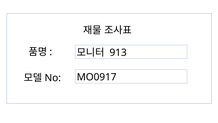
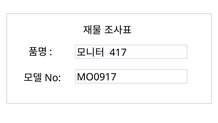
913: 913 -> 417 (118, 52)
